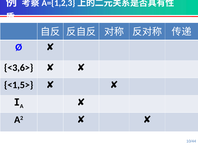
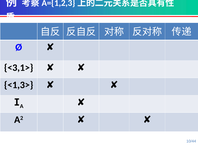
<3,6>: <3,6> -> <3,1> (19, 68)
<1,5>: <1,5> -> <1,3> (19, 85)
